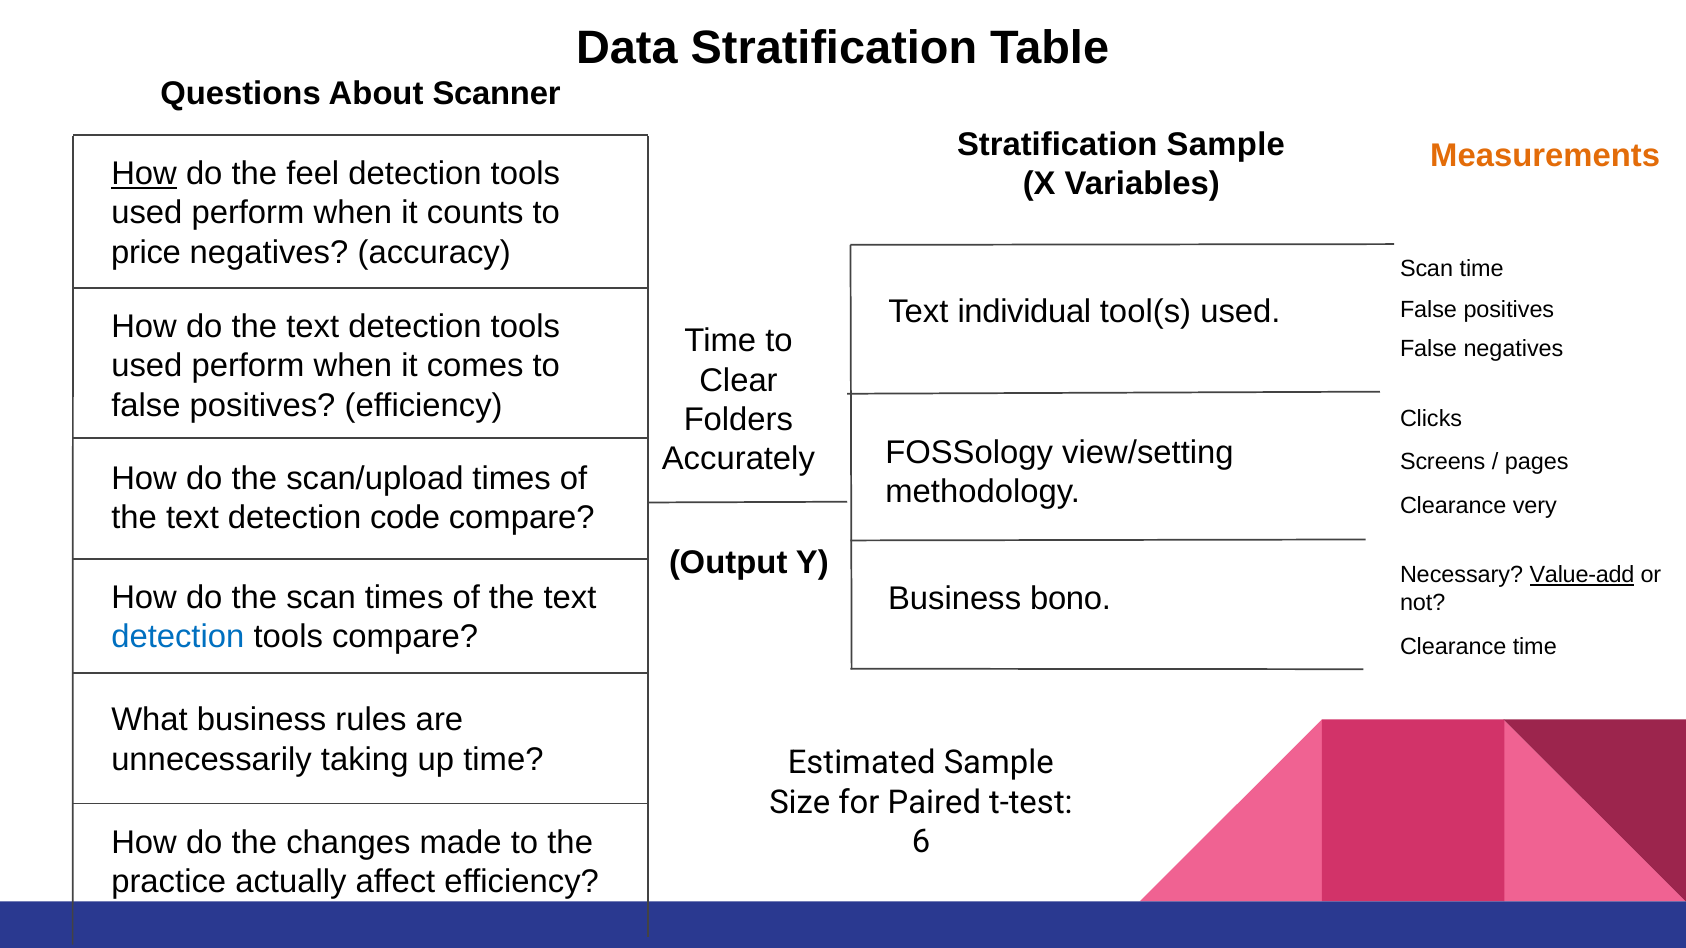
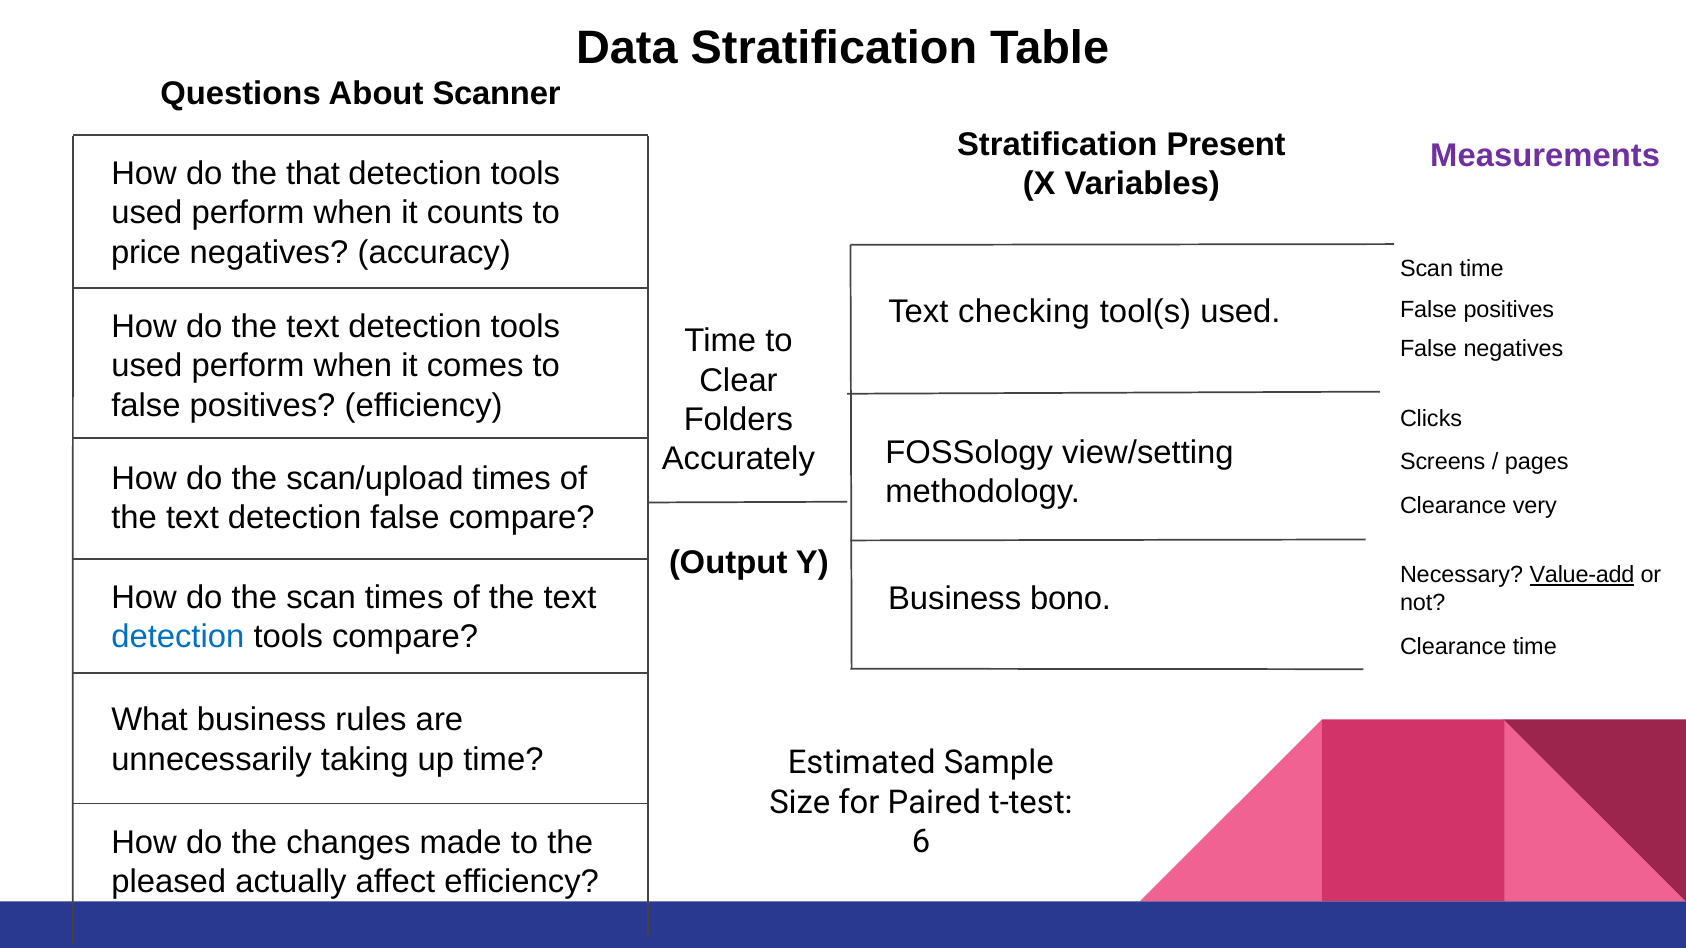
Stratification Sample: Sample -> Present (1226, 145)
Measurements colour: orange -> purple (1545, 156)
How underline: present -> none (144, 174)
feel: feel -> that (313, 174)
individual: individual -> checking (1024, 312)
detection code: code -> false (405, 518)
practice: practice -> pleased (169, 882)
